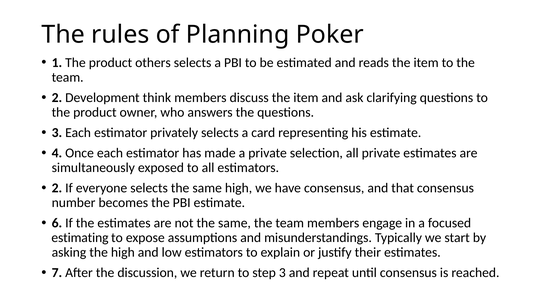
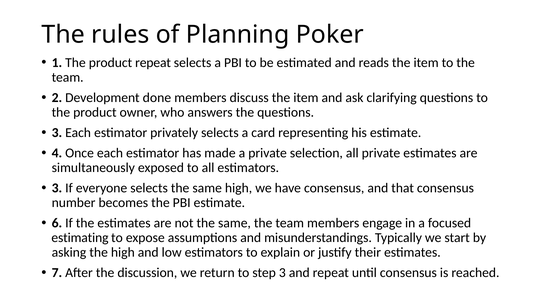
product others: others -> repeat (153, 63)
think: think -> done (157, 98)
2: 2 -> 3 (57, 188)
